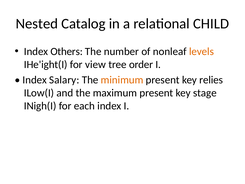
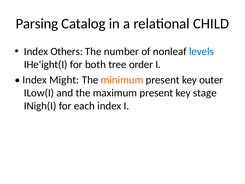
Nested: Nested -> Parsing (37, 24)
levels colour: orange -> blue (201, 51)
view: view -> both (95, 64)
Salary: Salary -> Might (64, 80)
relies: relies -> outer (211, 80)
